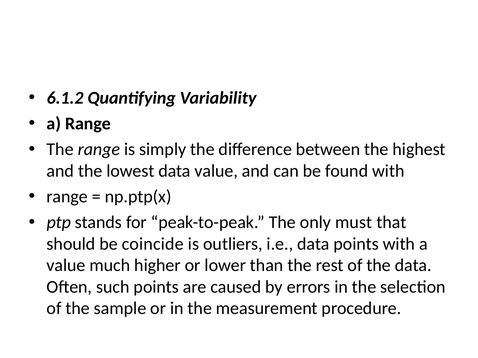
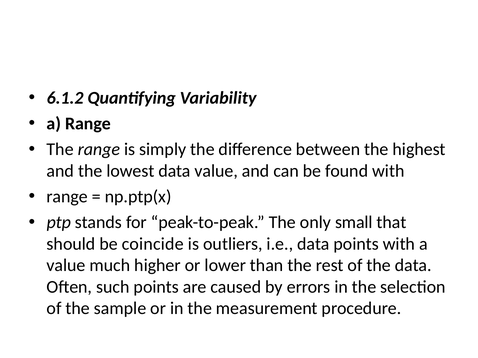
must: must -> small (354, 223)
